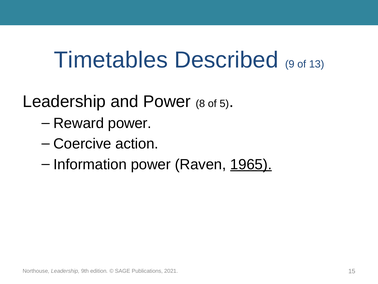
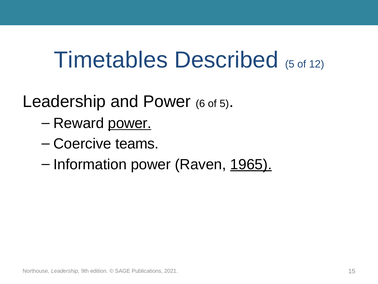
Described 9: 9 -> 5 (290, 64)
13: 13 -> 12 (317, 64)
8: 8 -> 6 (200, 103)
power underline: none -> present (130, 123)
action: action -> teams (137, 144)
